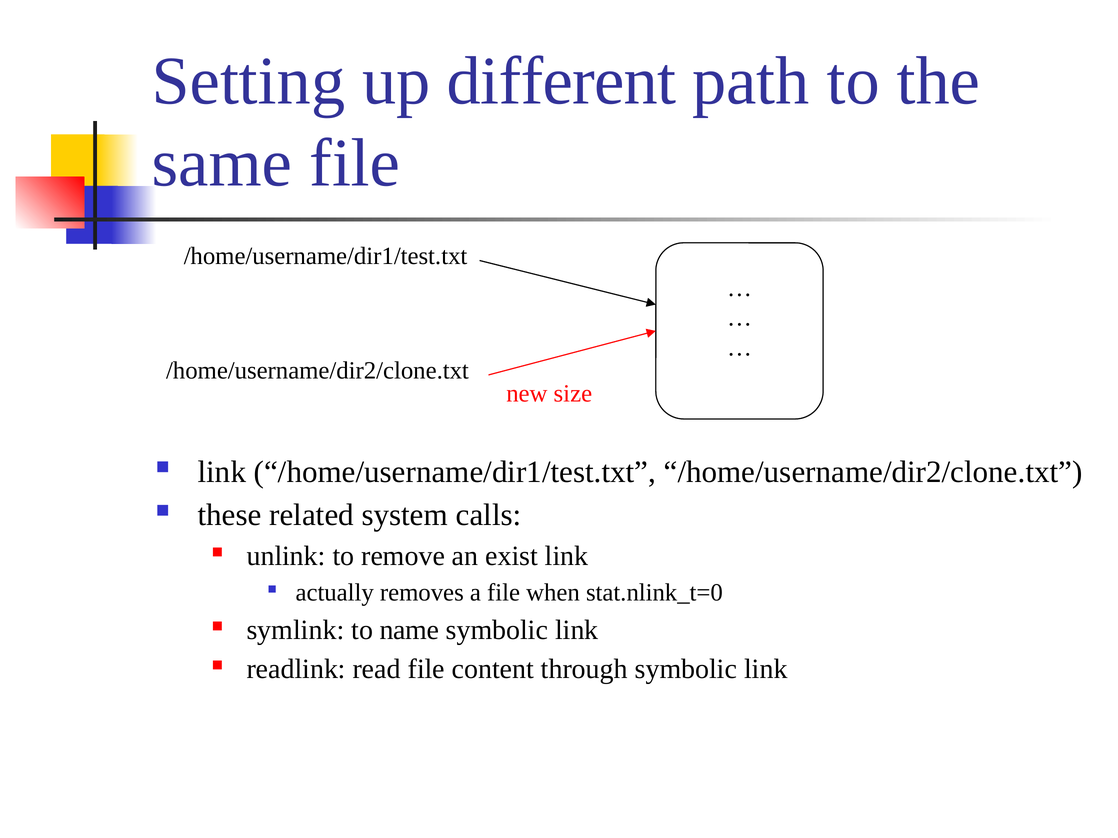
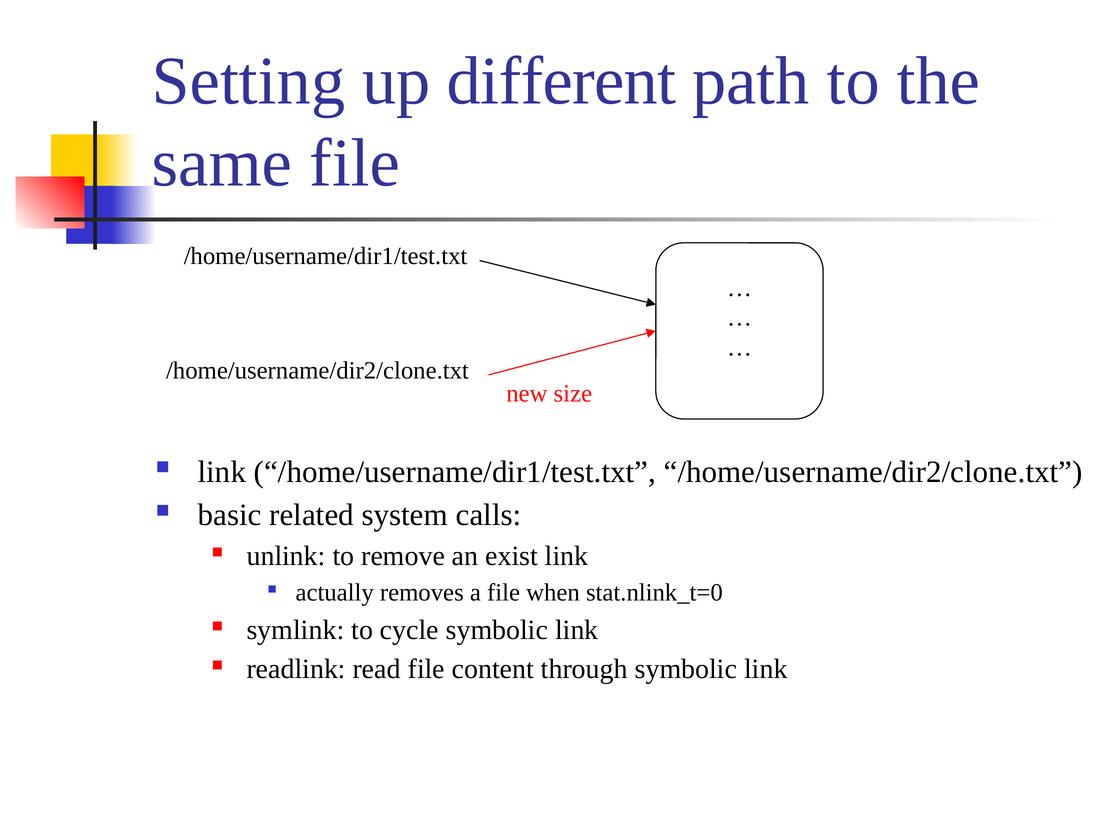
these: these -> basic (230, 516)
name: name -> cycle (409, 630)
